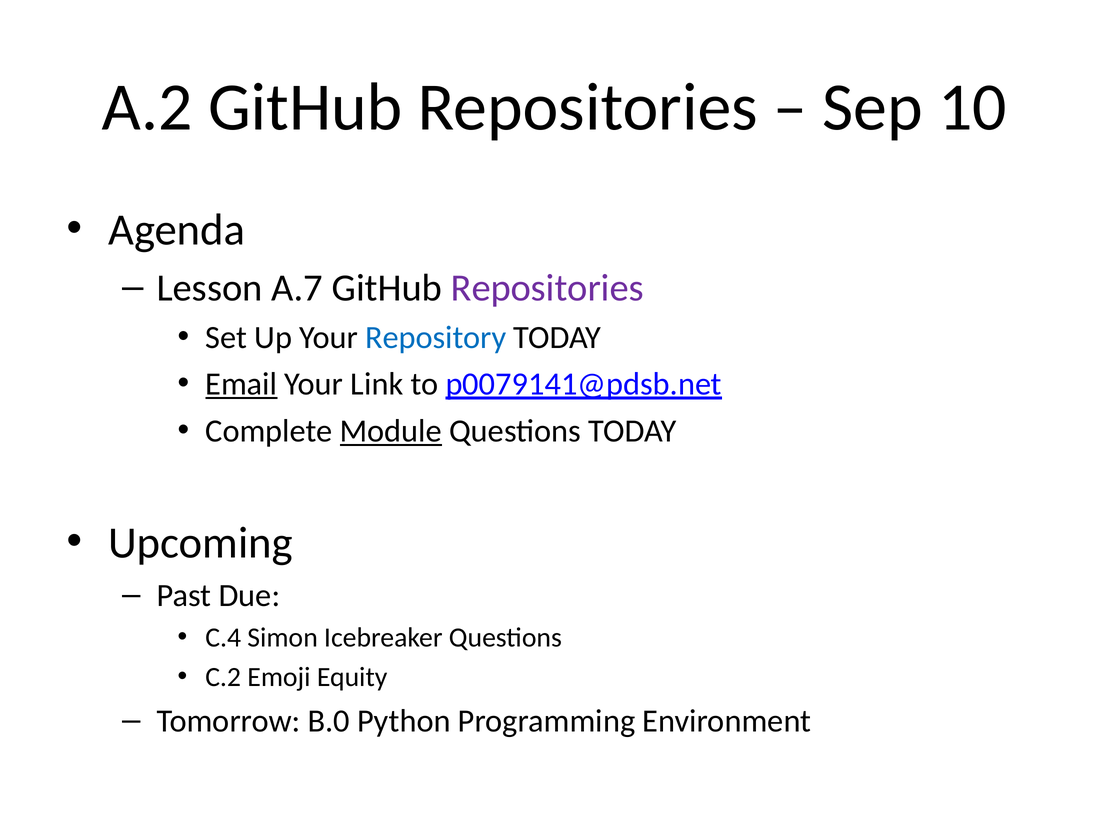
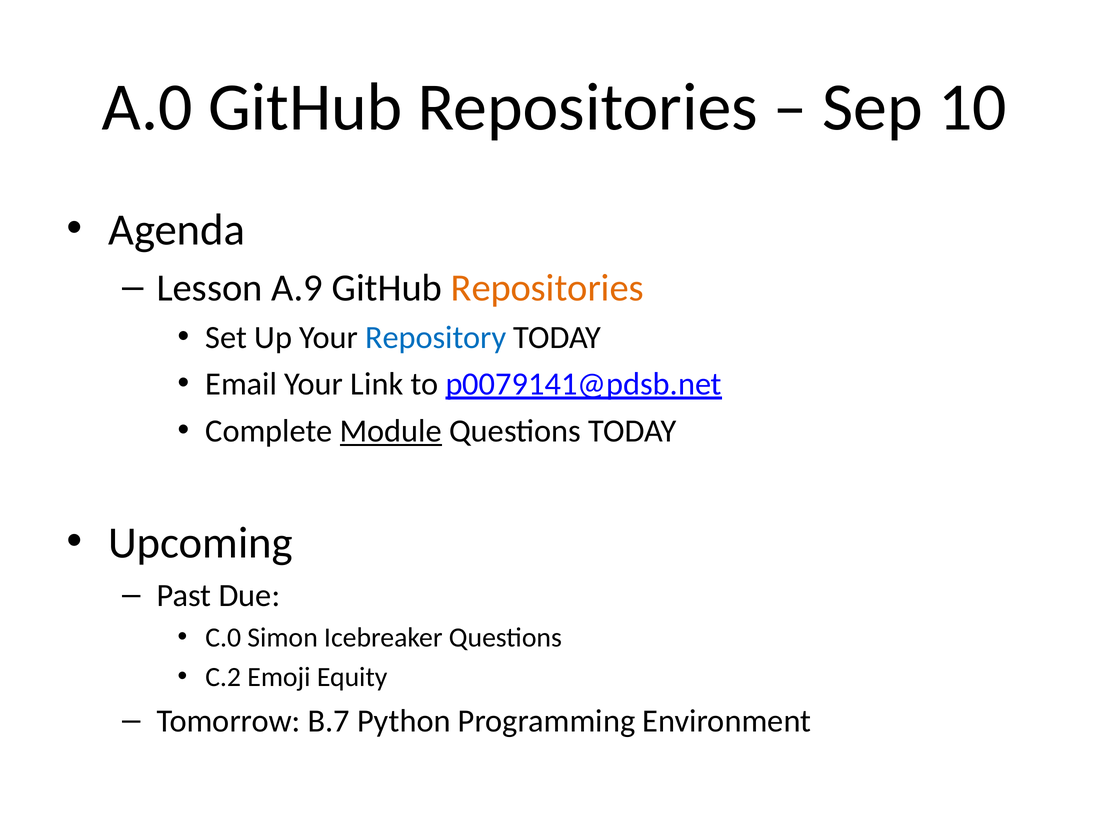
A.2: A.2 -> A.0 (147, 107)
A.7: A.7 -> A.9 (297, 288)
Repositories colour: purple -> orange (547, 288)
Email underline: present -> none (241, 384)
C.4: C.4 -> C.0 (223, 637)
B.0: B.0 -> B.7 (329, 720)
